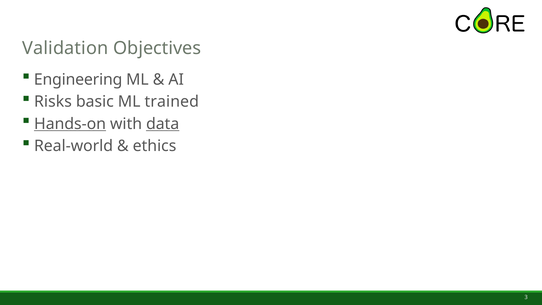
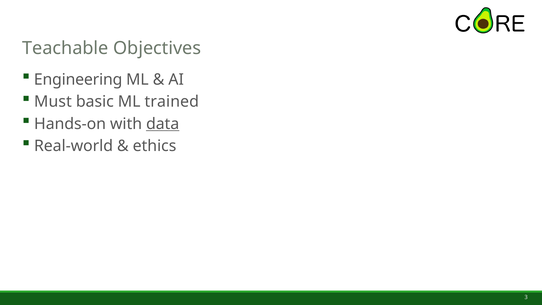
Validation: Validation -> Teachable (65, 48)
Risks: Risks -> Must (53, 102)
Hands-on underline: present -> none (70, 124)
